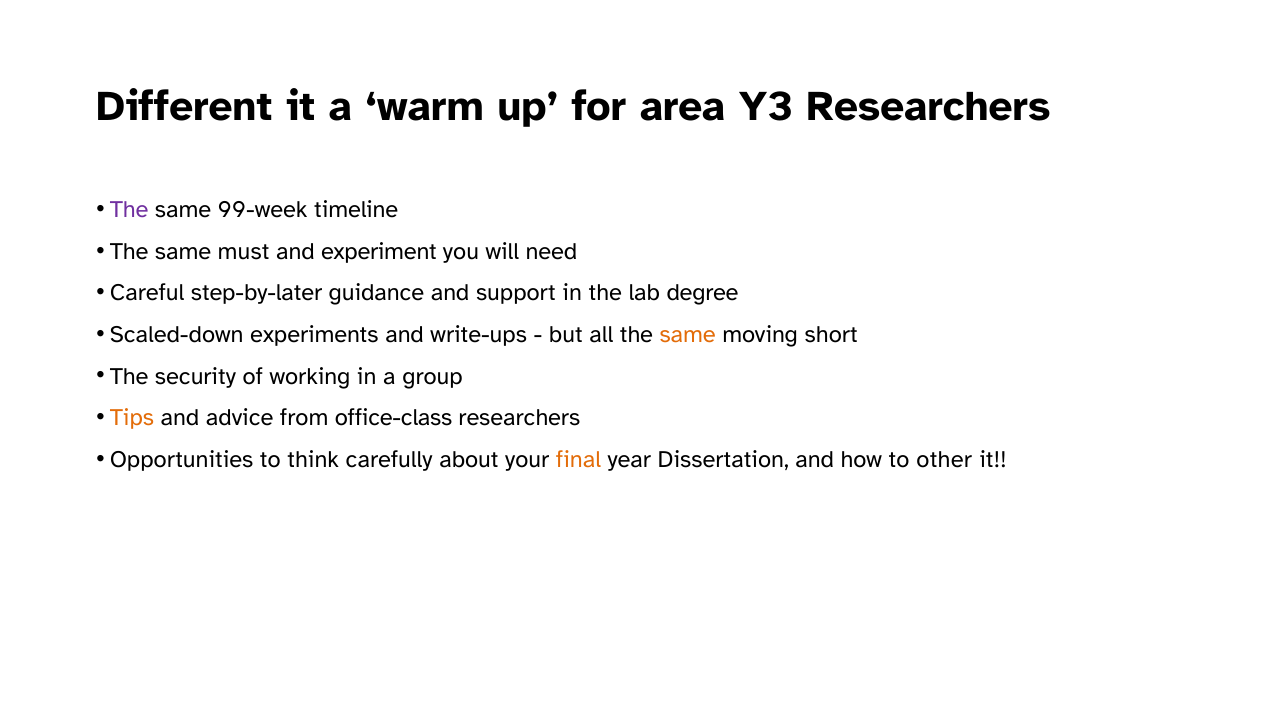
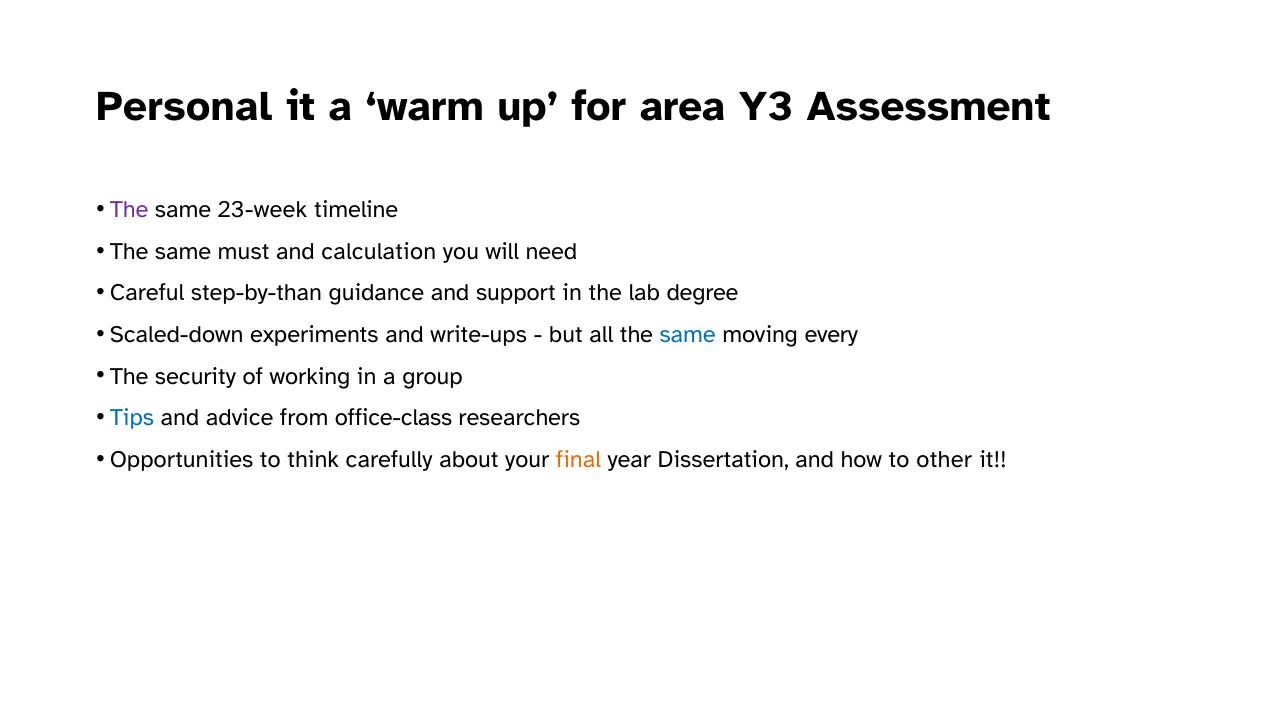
Different: Different -> Personal (184, 106)
Y3 Researchers: Researchers -> Assessment (929, 106)
99-week: 99-week -> 23-week (262, 210)
experiment: experiment -> calculation (379, 252)
step-by-later: step-by-later -> step-by-than (257, 293)
same colour: orange -> blue (688, 335)
short: short -> every (831, 335)
Tips colour: orange -> blue (132, 418)
